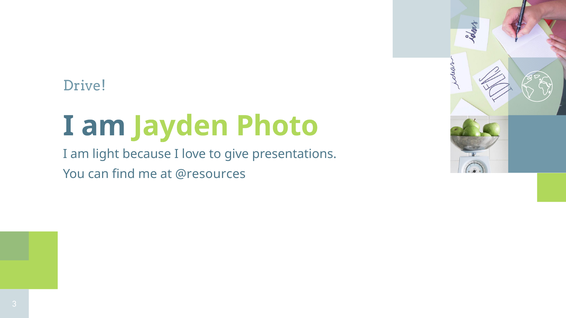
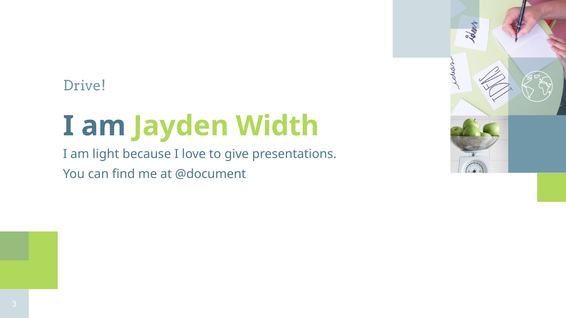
Photo: Photo -> Width (277, 126)
@resources: @resources -> @document (211, 174)
